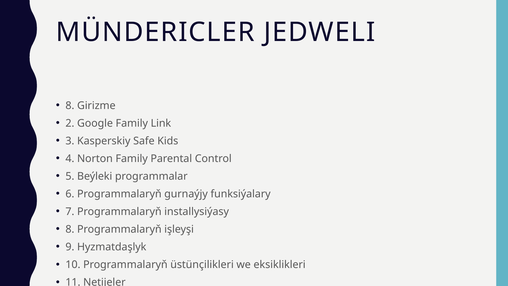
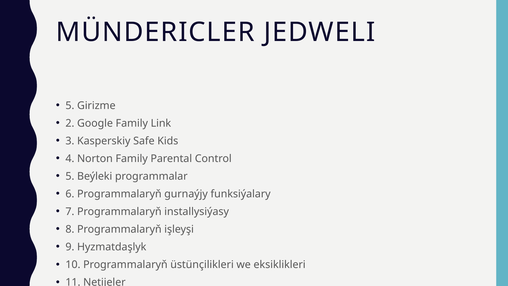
8: 8 -> 5 (70, 106)
